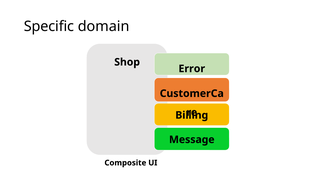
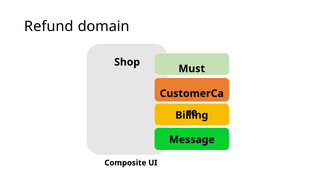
Specific: Specific -> Refund (49, 26)
Error: Error -> Must (192, 69)
